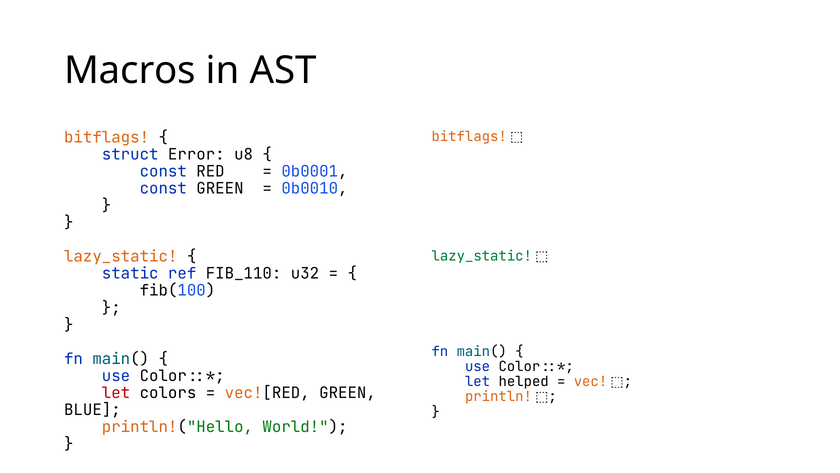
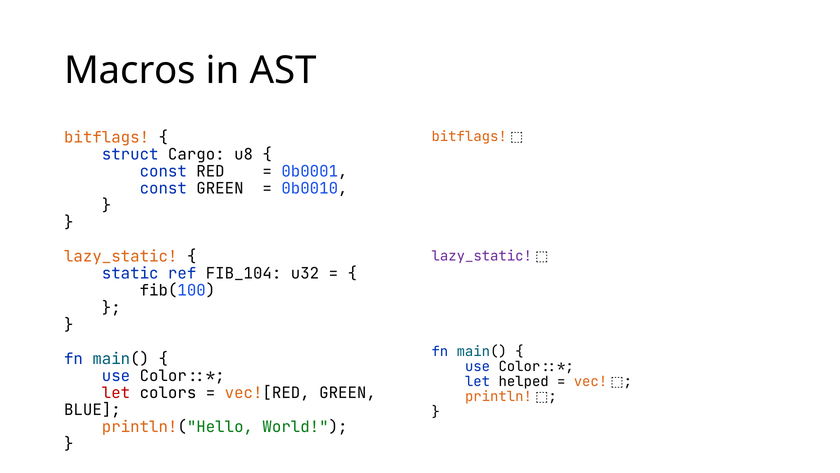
Error: Error -> Cargo (196, 154)
lazy_static colour: green -> purple (482, 256)
FIB_110: FIB_110 -> FIB_104 (244, 273)
